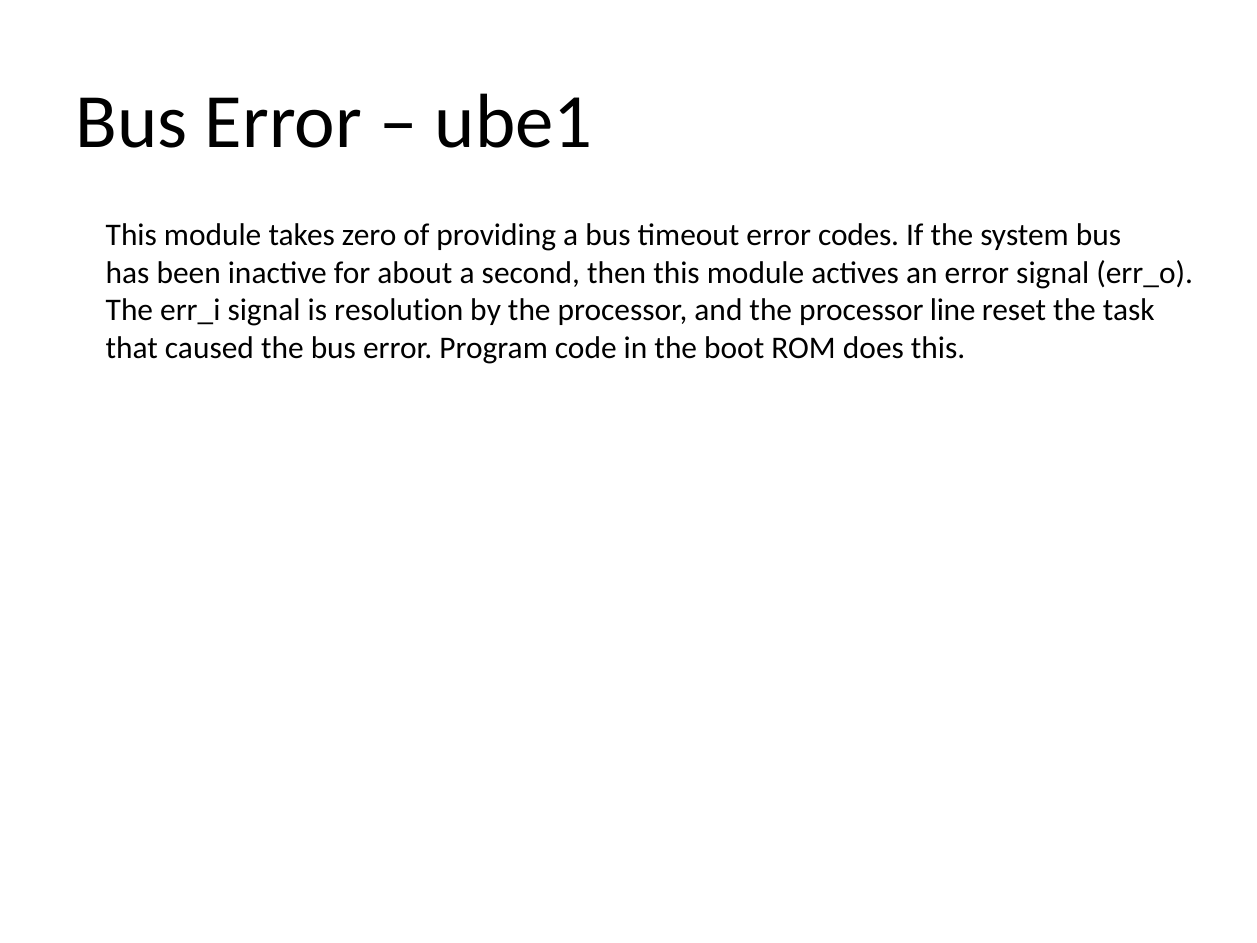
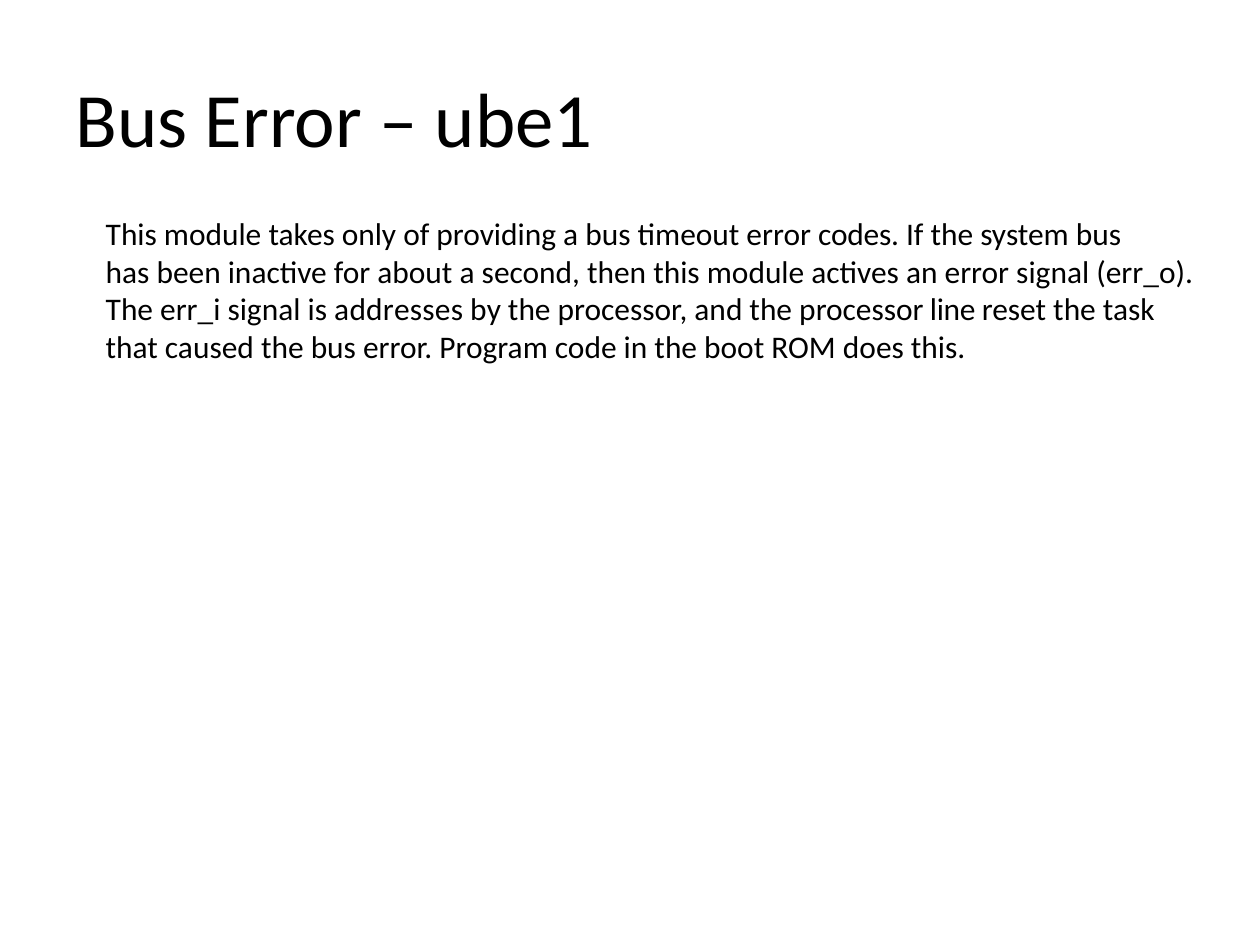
zero: zero -> only (369, 235)
resolution: resolution -> addresses (399, 310)
